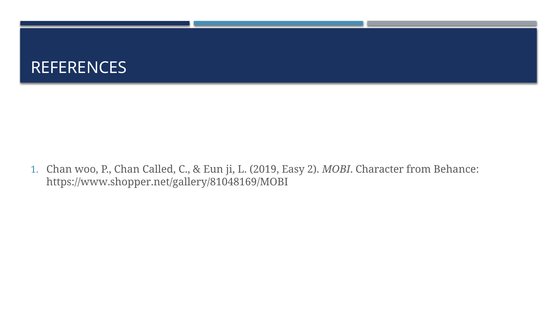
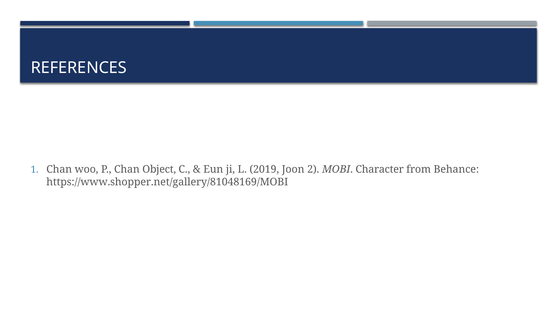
Called: Called -> Object (159, 169)
Easy: Easy -> Joon (293, 169)
